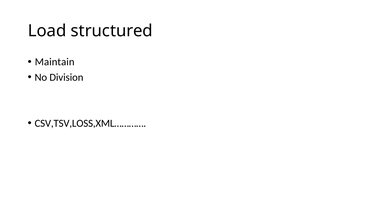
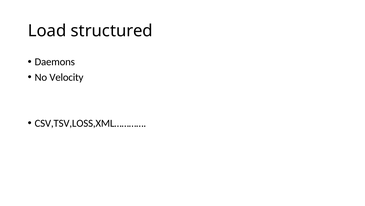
Maintain: Maintain -> Daemons (55, 62)
Division: Division -> Velocity (66, 77)
